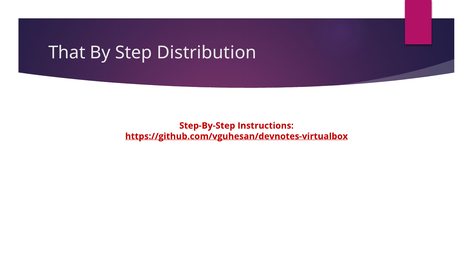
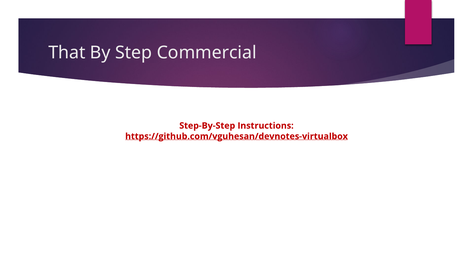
Distribution: Distribution -> Commercial (207, 53)
